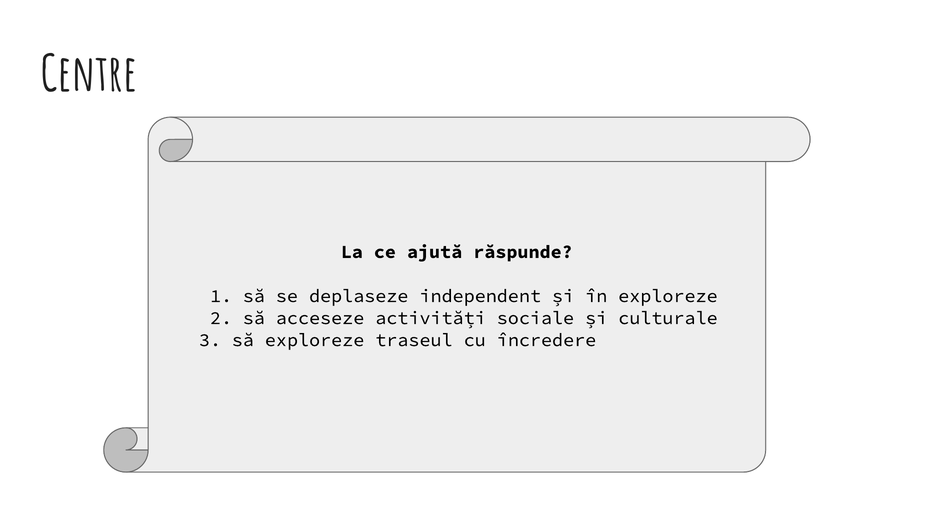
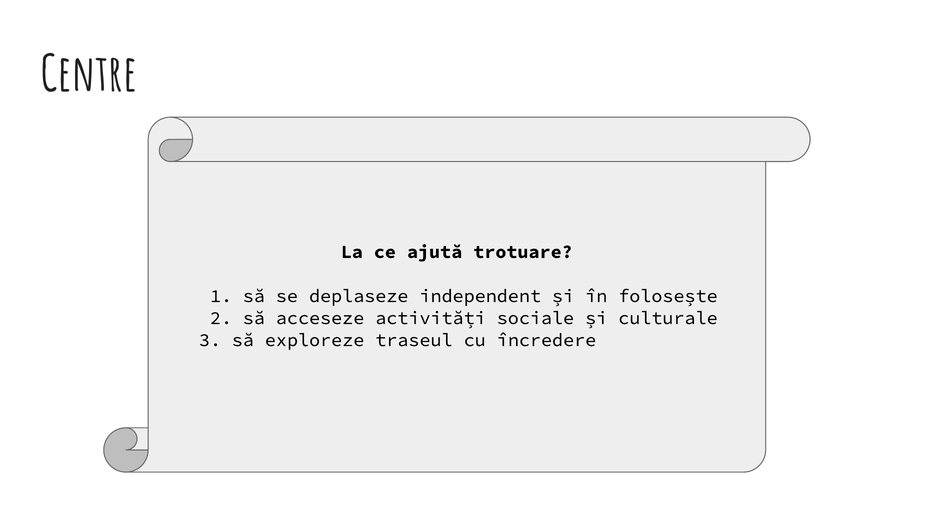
răspunde: răspunde -> trotuare (523, 252)
în exploreze: exploreze -> folosește (668, 296)
